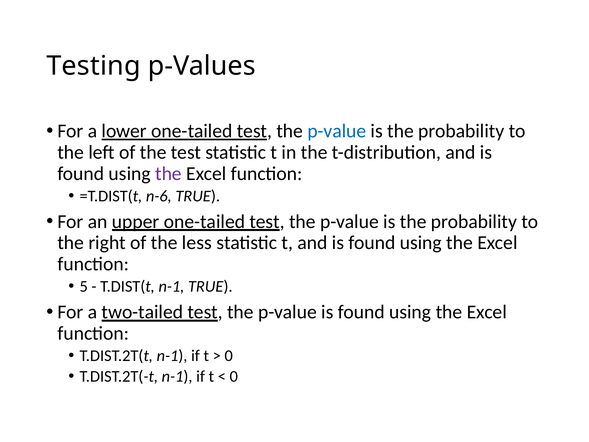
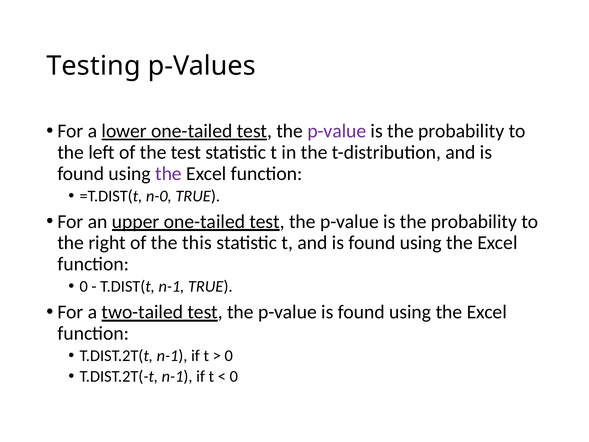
p-value colour: blue -> purple (337, 131)
n-6: n-6 -> n-0 (159, 196)
less: less -> this (197, 243)
5: 5 -> 0 (84, 286)
